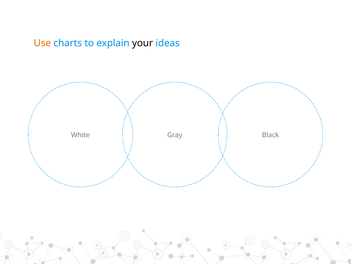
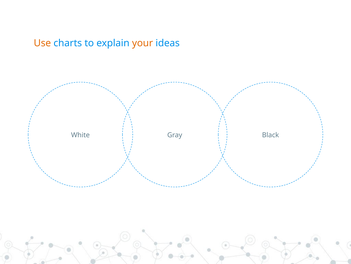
your colour: black -> orange (143, 43)
